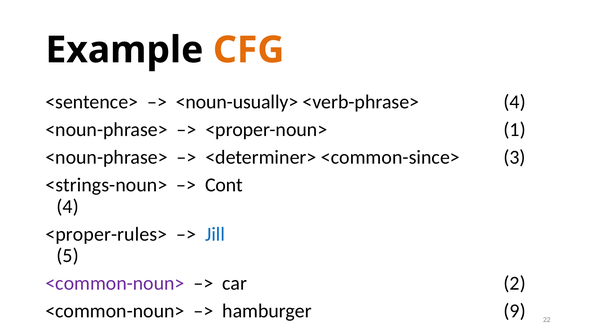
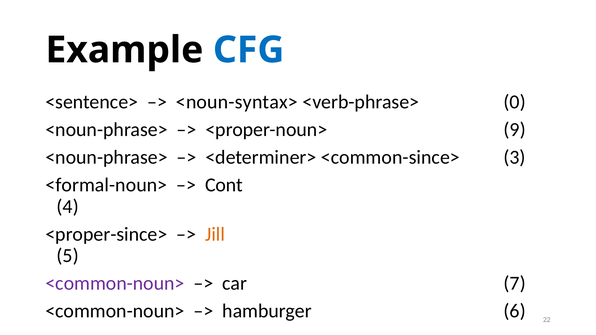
CFG colour: orange -> blue (249, 50)
<noun-usually>: <noun-usually> -> <noun-syntax> (237, 102)
<verb-phrase> 4: 4 -> 0 (515, 102)
1: 1 -> 9 (515, 130)
<strings-noun>: <strings-noun> -> <formal-noun> (106, 185)
<proper-rules>: <proper-rules> -> <proper-since> (106, 234)
Jill colour: blue -> orange (215, 234)
2: 2 -> 7 (515, 283)
9: 9 -> 6 (515, 311)
